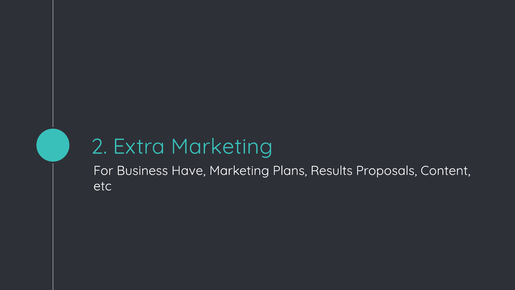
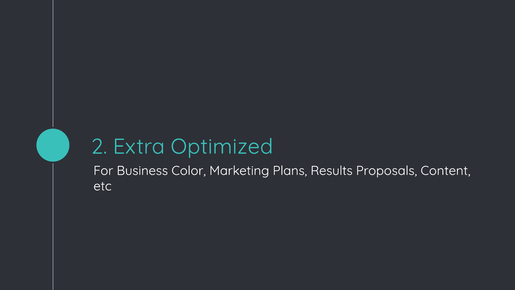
Extra Marketing: Marketing -> Optimized (222, 146)
Have: Have -> Color (189, 171)
